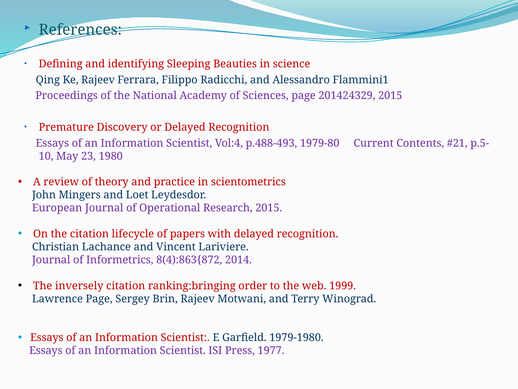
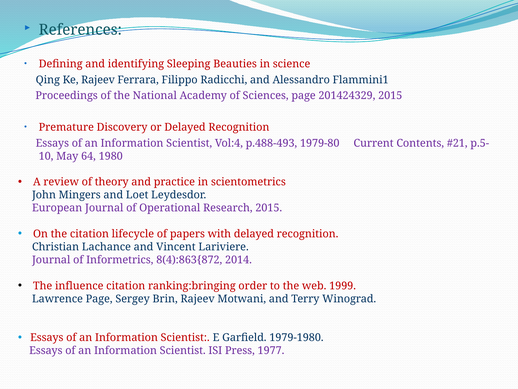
23: 23 -> 64 (88, 156)
inversely: inversely -> influence (79, 285)
